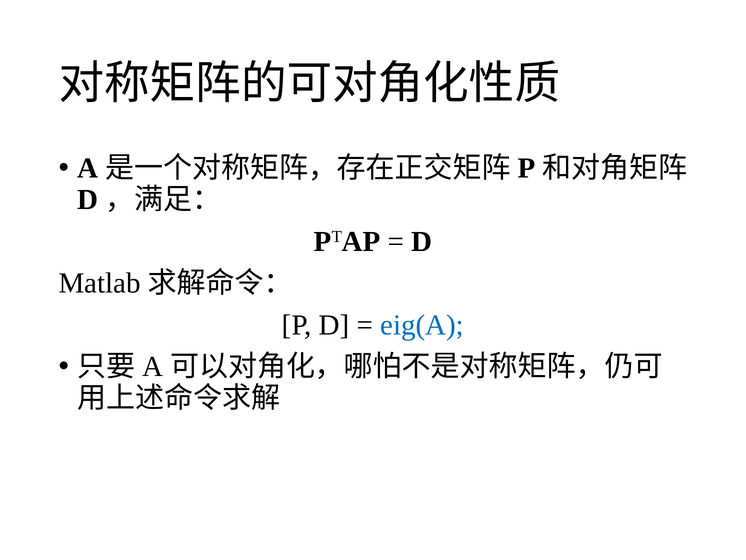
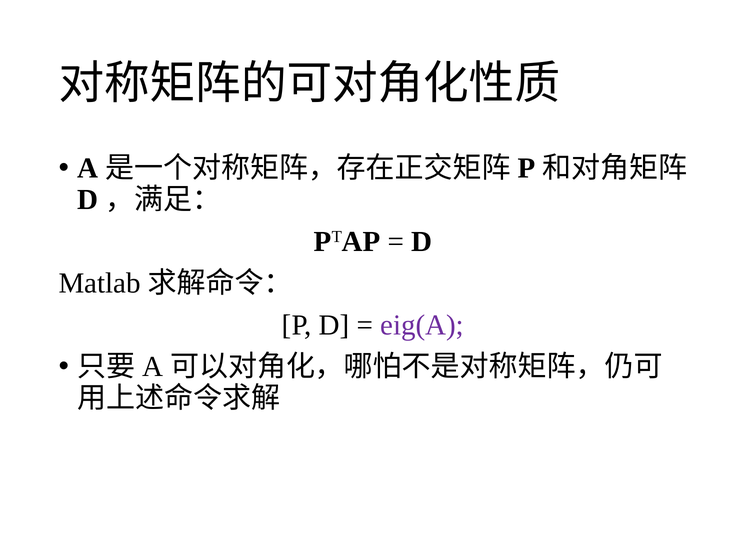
eig(A colour: blue -> purple (422, 325)
